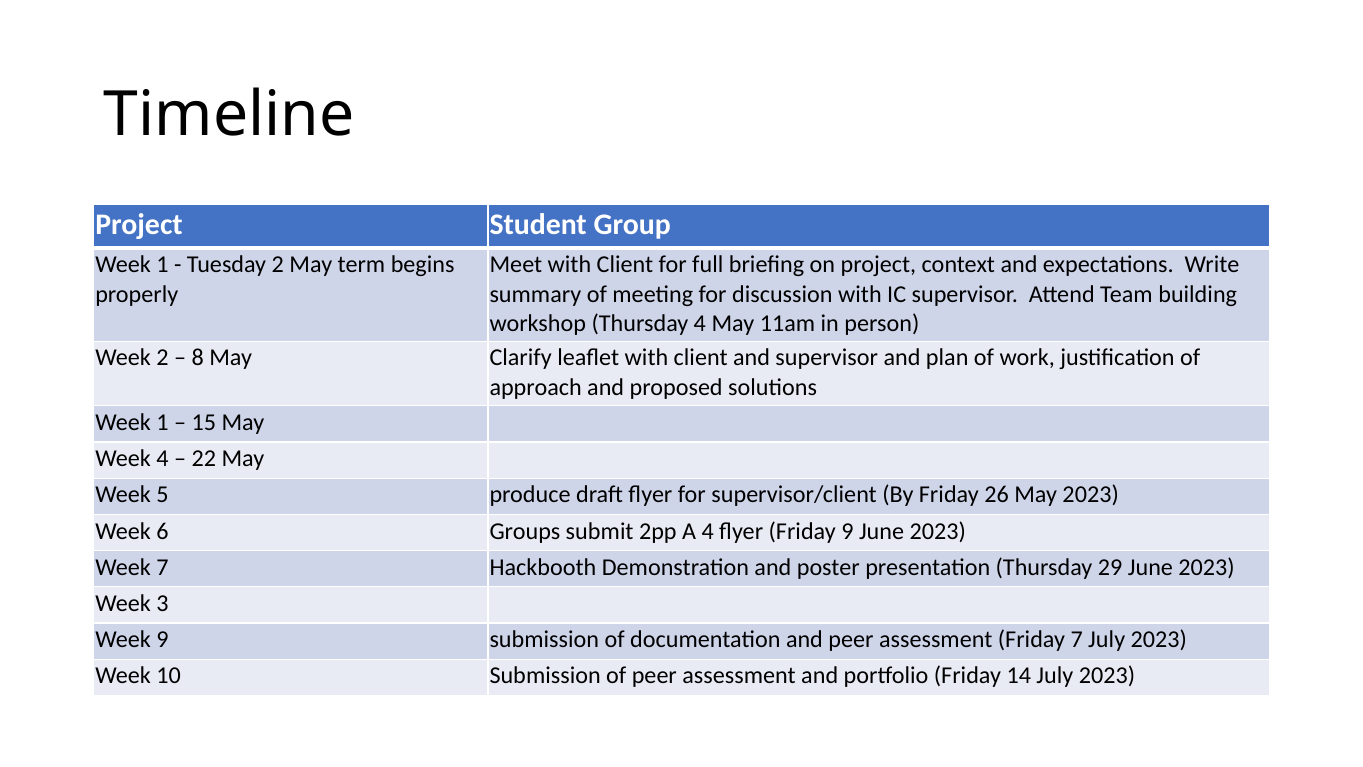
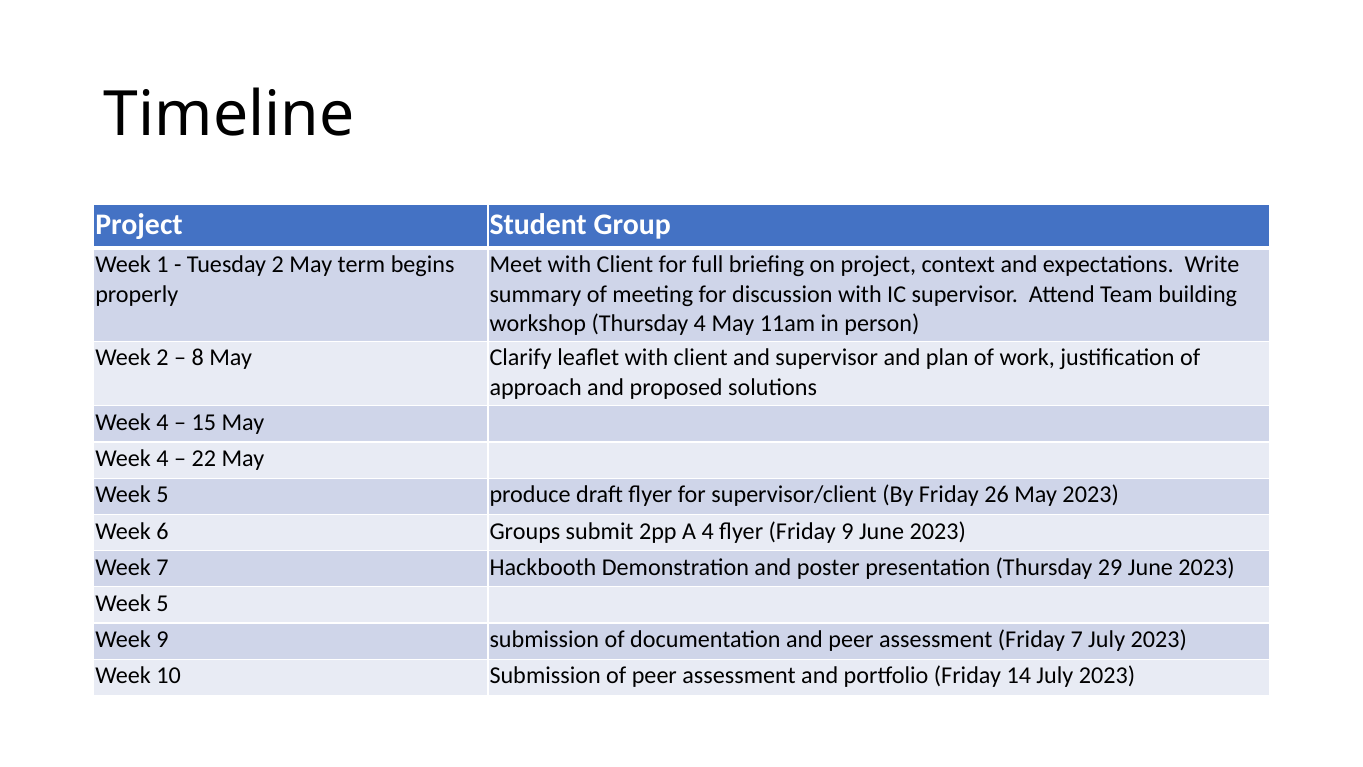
1: 1 -> 4 (163, 422)
3: 3 -> 5 (163, 603)
